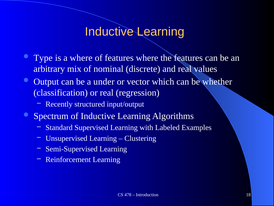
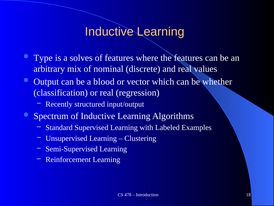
a where: where -> solves (81, 58)
under: under -> blood (104, 81)
